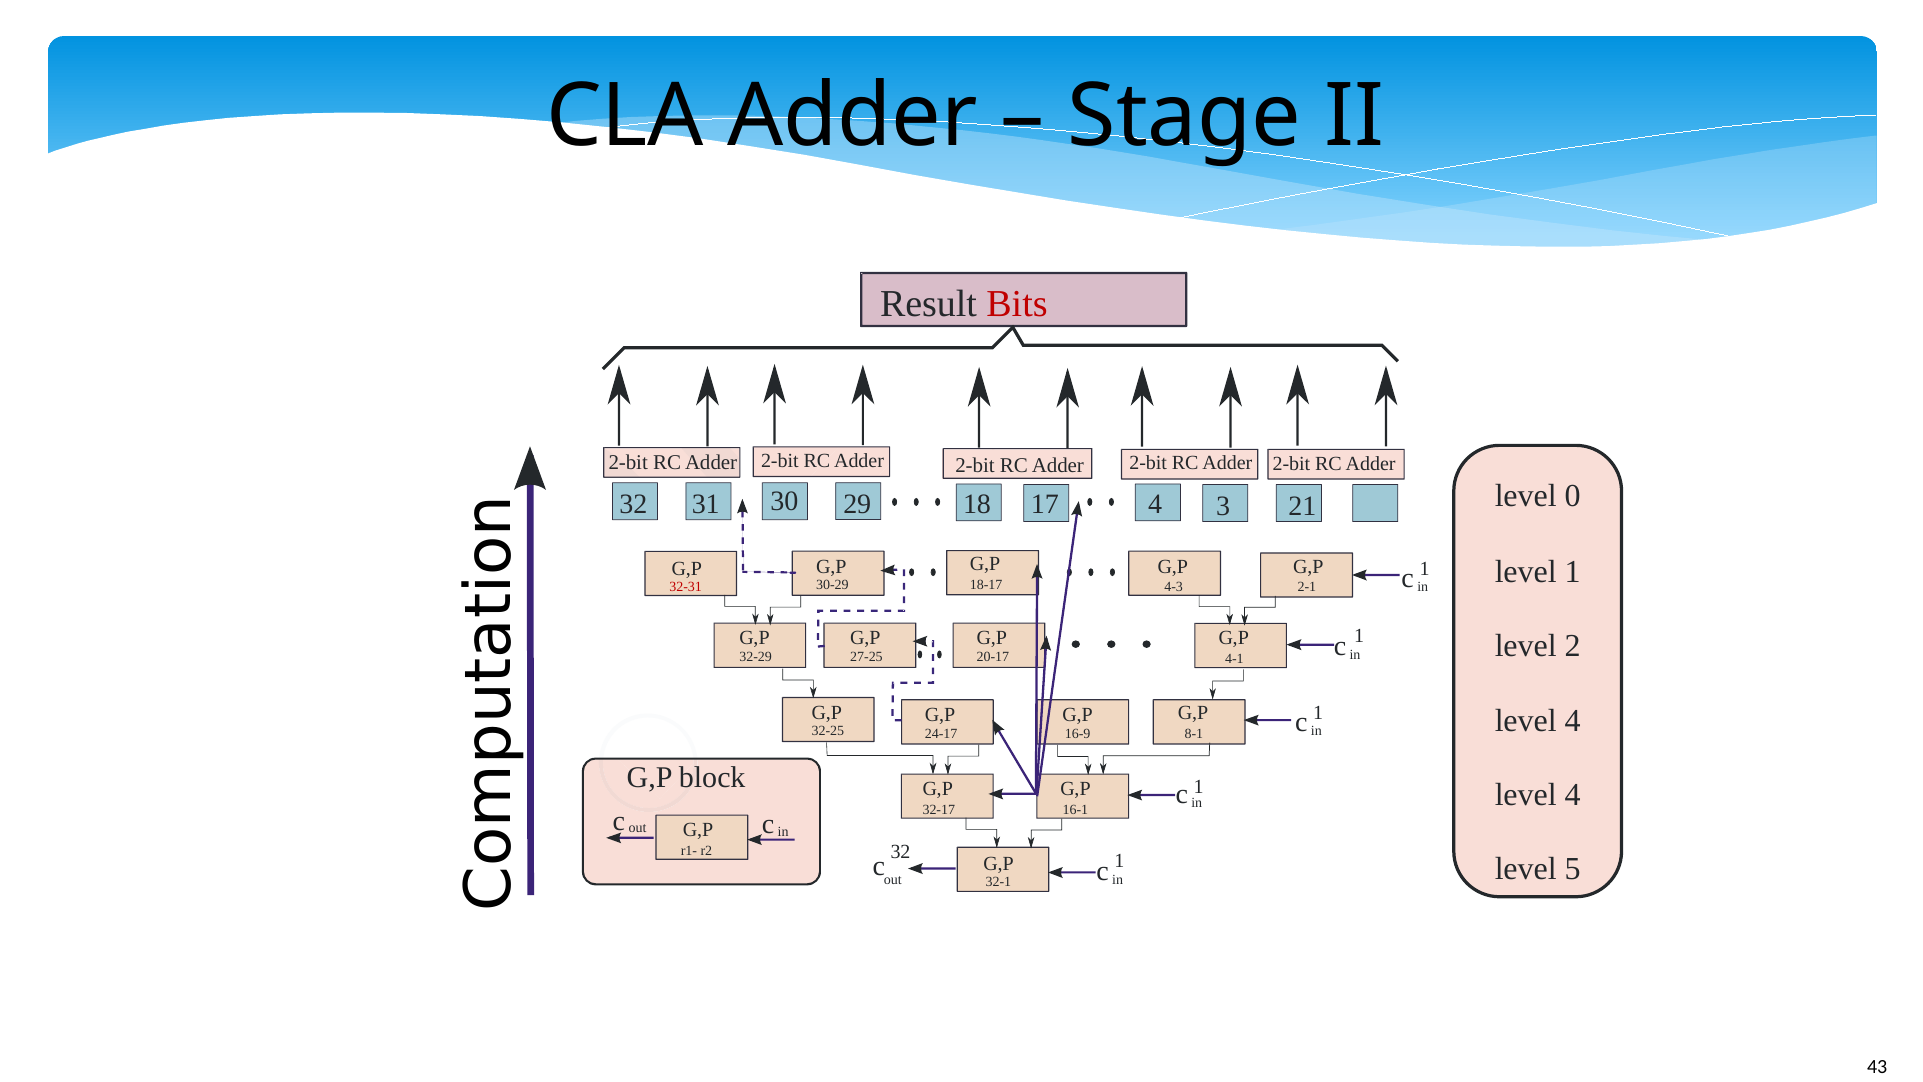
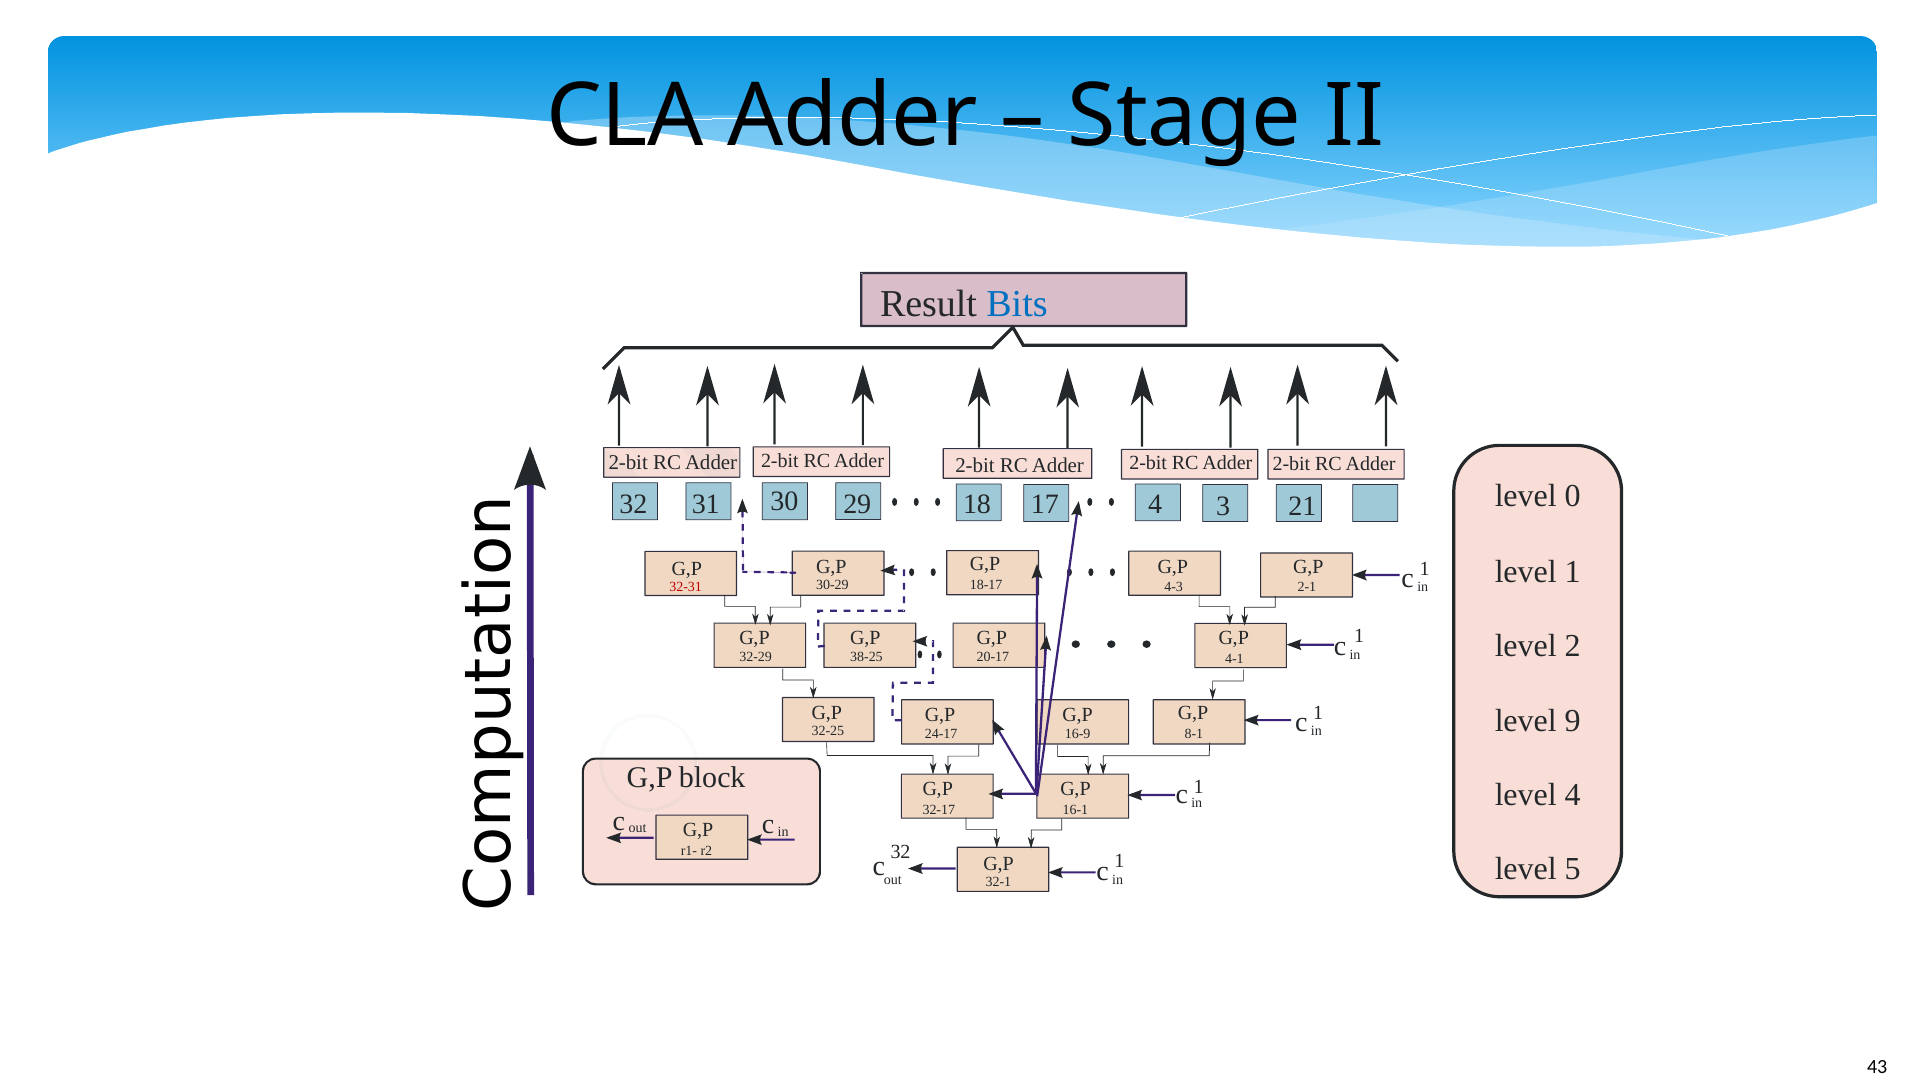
Bits colour: red -> blue (1017, 304)
27-25: 27-25 -> 38-25 (866, 657)
4: 4 -> 9 (1573, 721)
